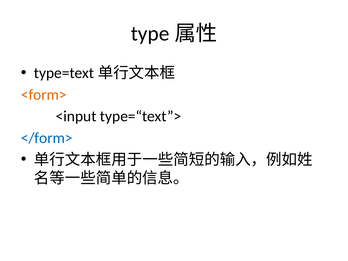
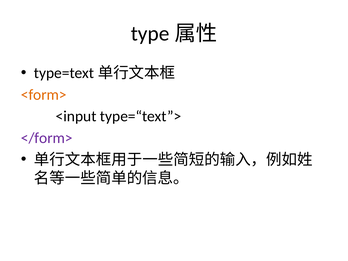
</form> colour: blue -> purple (47, 138)
